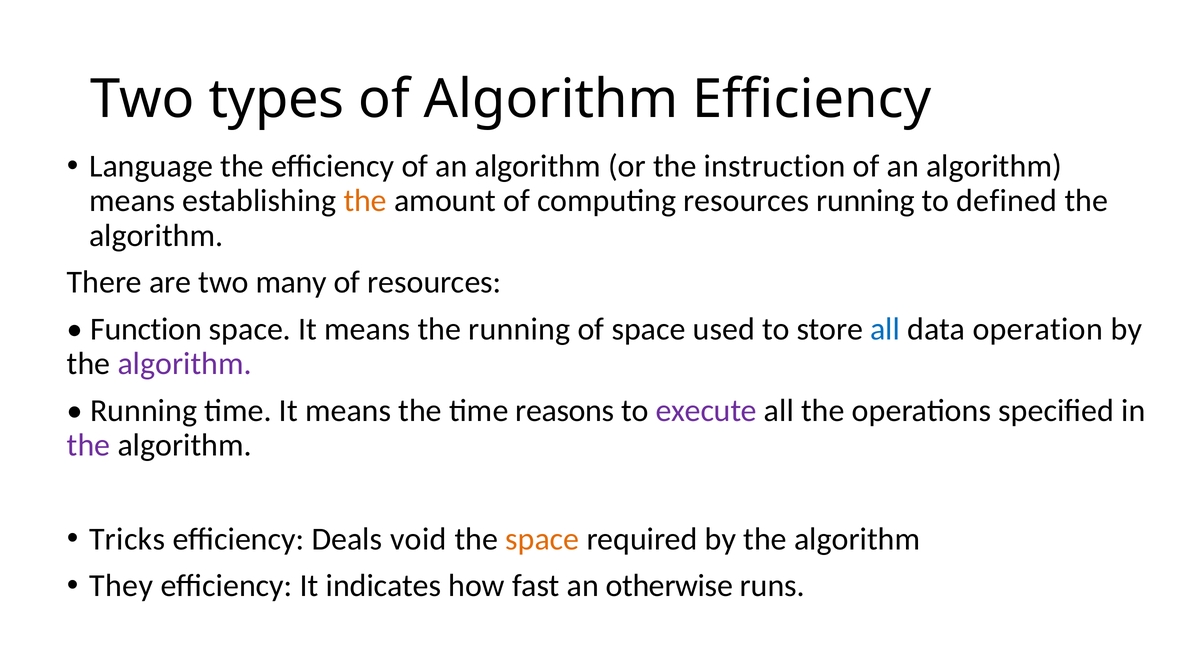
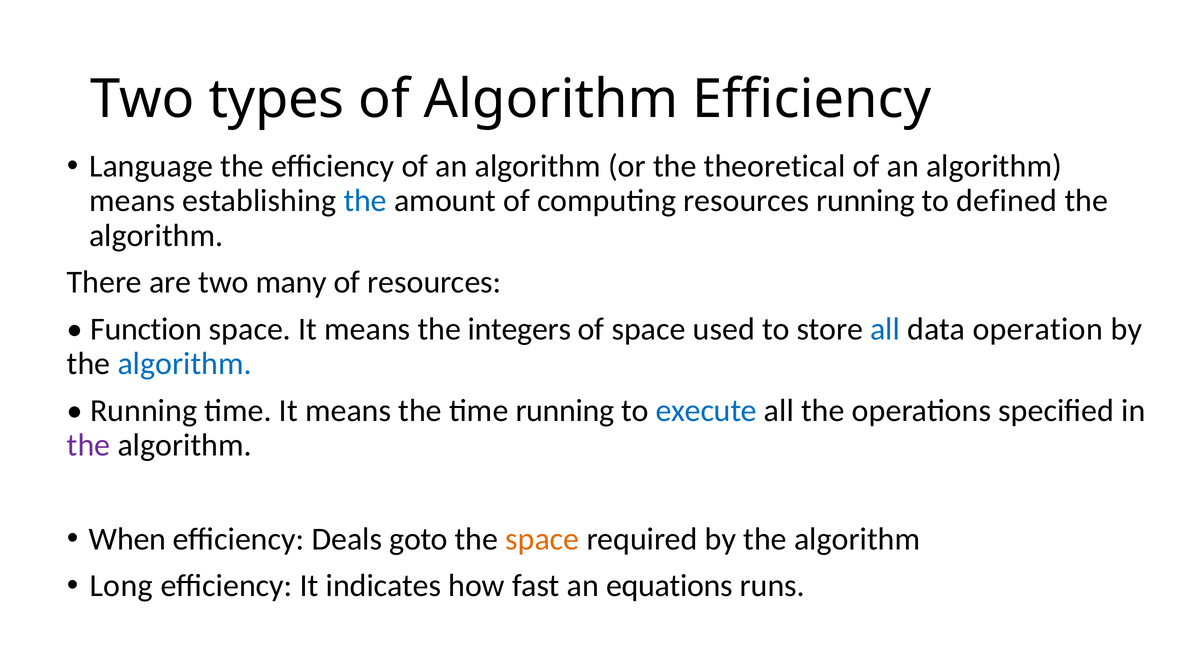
instruction: instruction -> theoretical (775, 166)
the colour: orange -> blue (365, 201)
the running: running -> integers (520, 329)
algorithm colour: purple -> blue (185, 364)
time reasons: reasons -> running (565, 411)
execute colour: purple -> blue (706, 411)
Tricks: Tricks -> When (127, 539)
void: void -> goto (419, 539)
They: They -> Long (121, 586)
otherwise: otherwise -> equations (669, 586)
